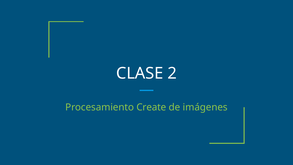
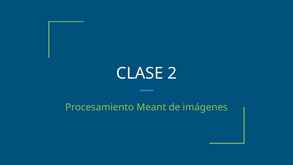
Create: Create -> Meant (151, 107)
